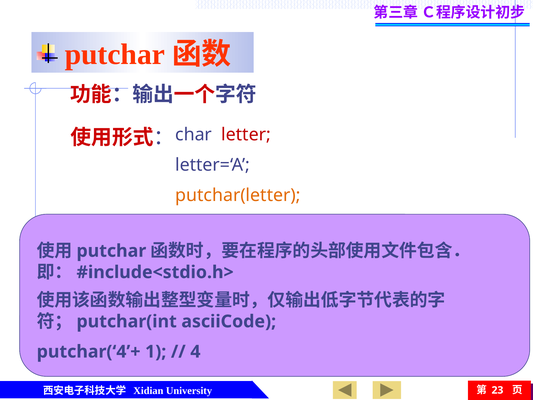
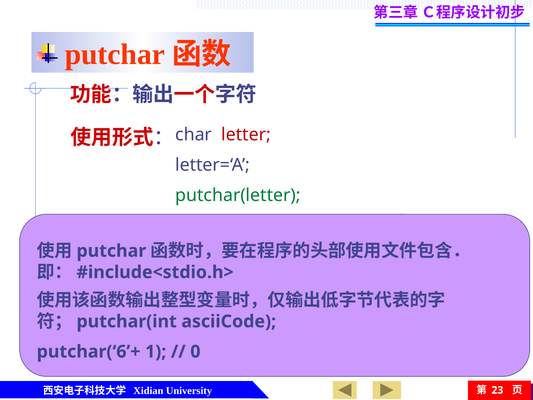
putchar(letter colour: orange -> green (238, 195)
putchar(‘4’+: putchar(‘4’+ -> putchar(‘6’+ (89, 351)
4: 4 -> 0 (195, 351)
